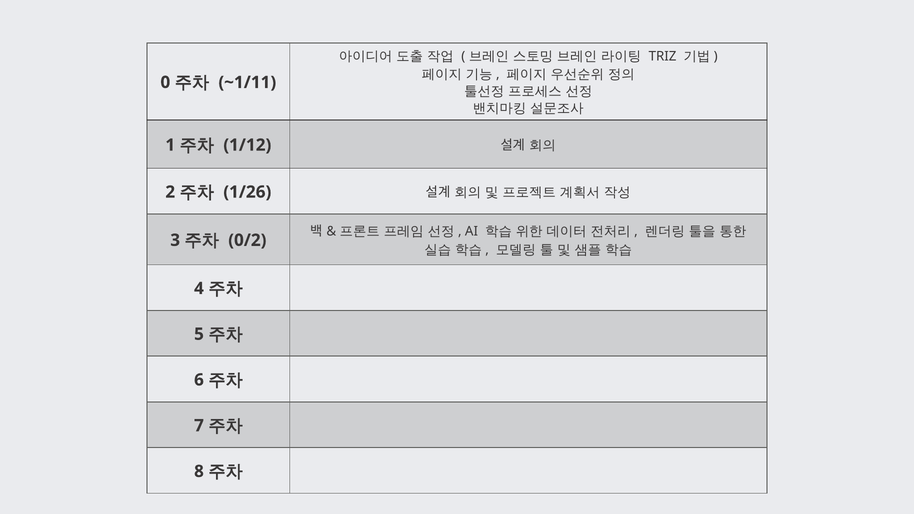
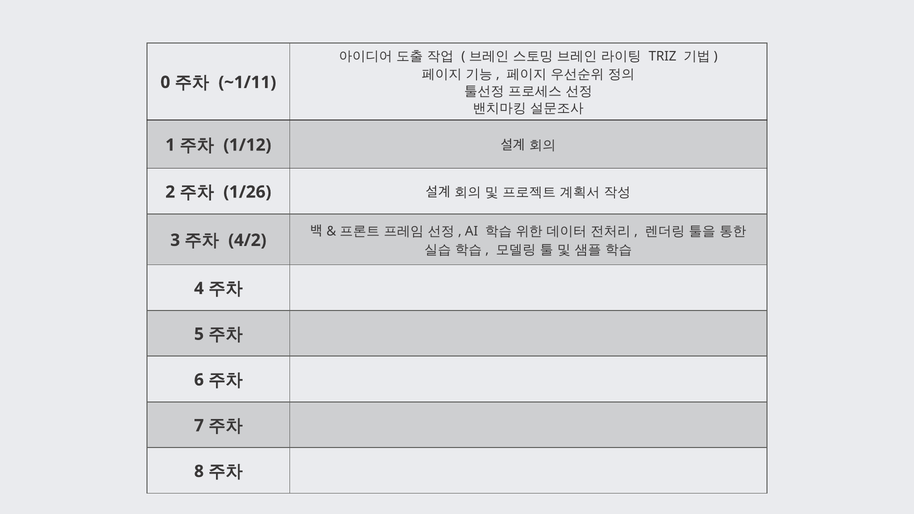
0/2: 0/2 -> 4/2 (247, 240)
